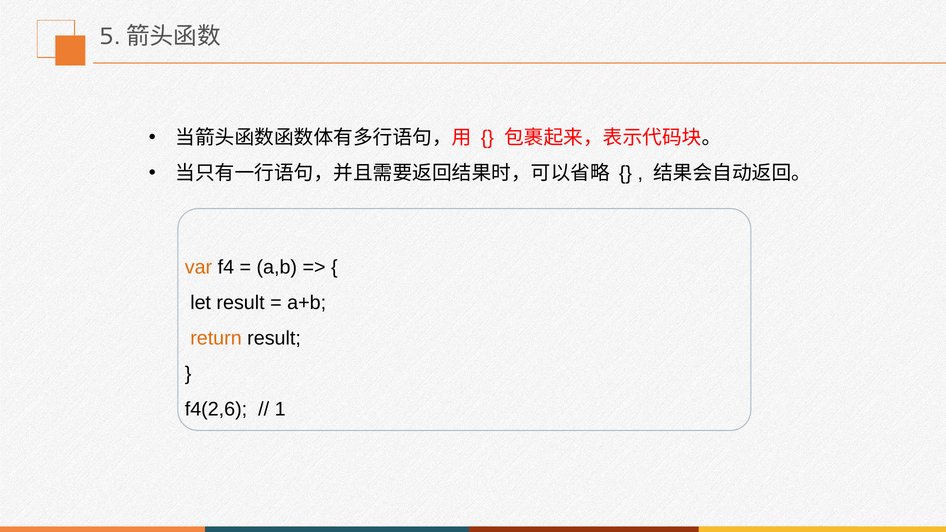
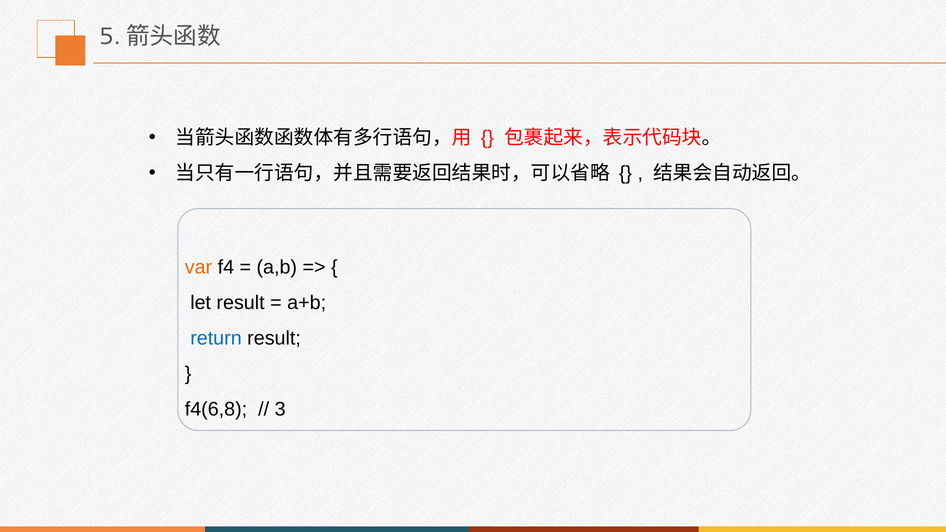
return colour: orange -> blue (216, 338)
f4(2,6: f4(2,6 -> f4(6,8 (216, 409)
1: 1 -> 3 (280, 409)
